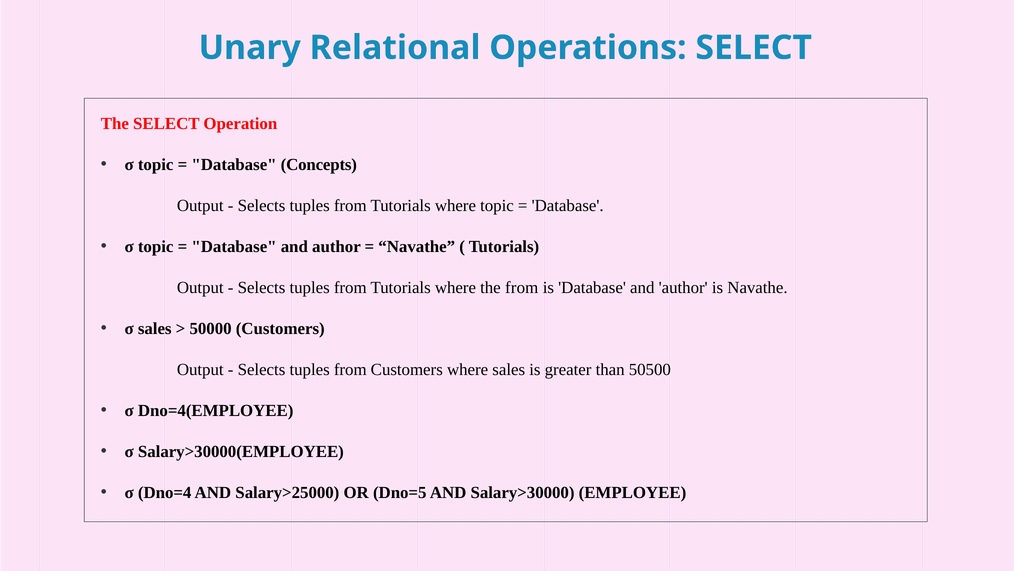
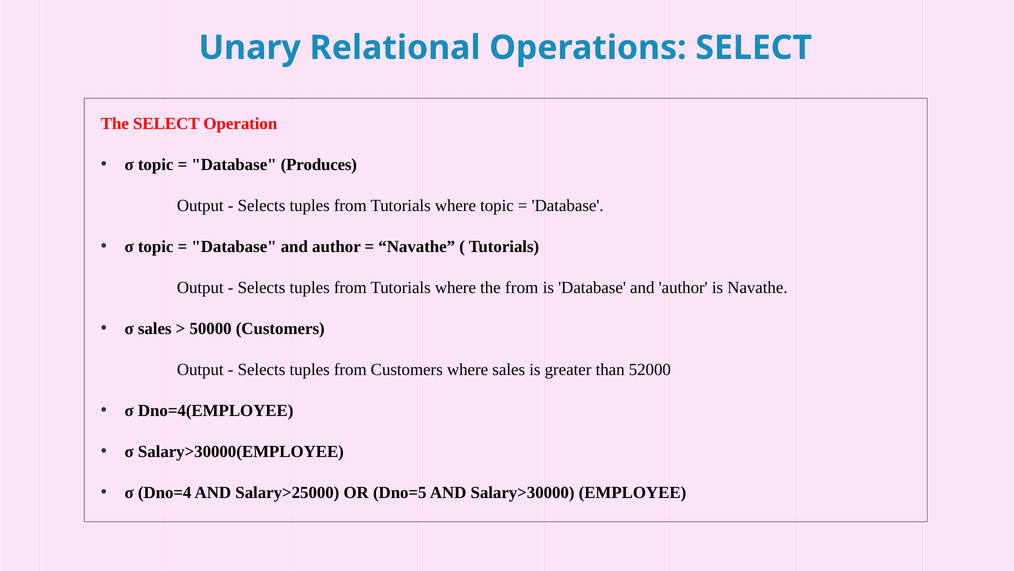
Concepts: Concepts -> Produces (319, 164)
50500: 50500 -> 52000 (650, 369)
